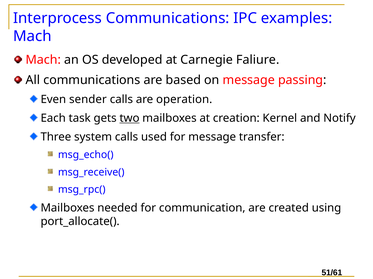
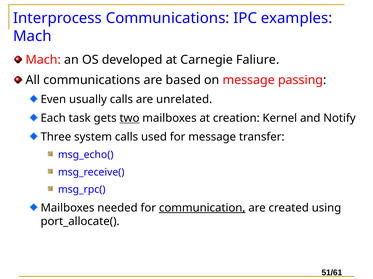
sender: sender -> usually (88, 100)
operation: operation -> unrelated (184, 100)
communication underline: none -> present (202, 208)
